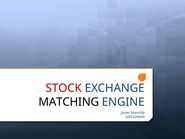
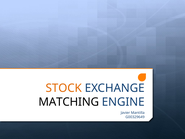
STOCK colour: red -> orange (64, 88)
